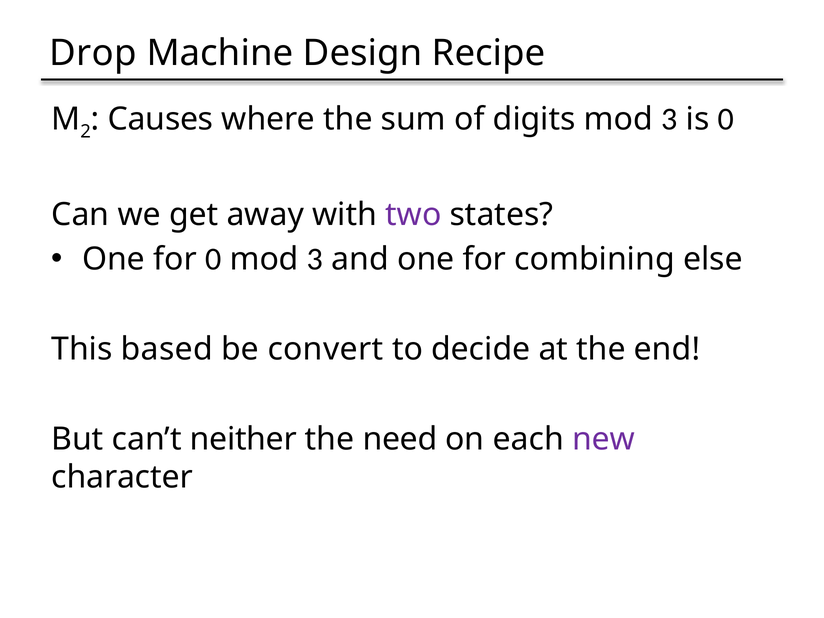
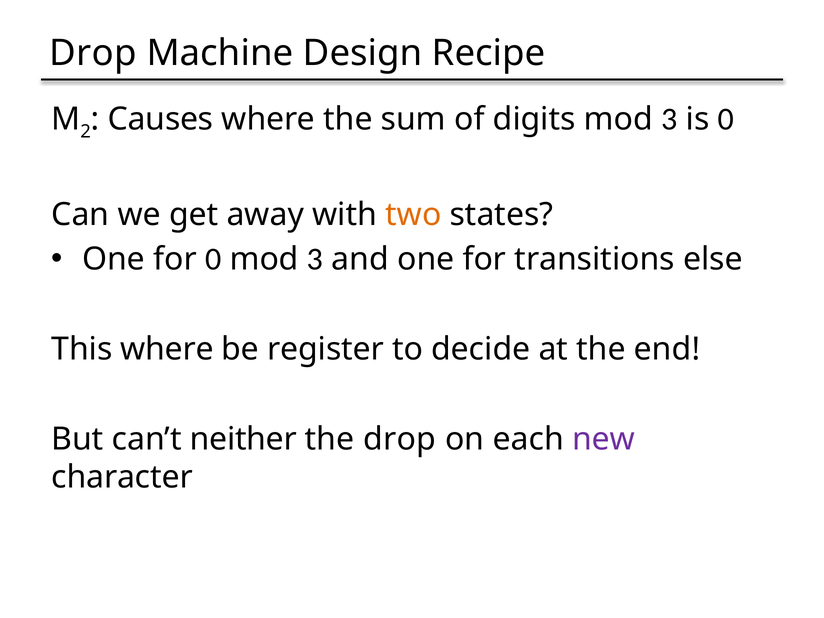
two colour: purple -> orange (413, 214)
combining: combining -> transitions (595, 259)
This based: based -> where (167, 349)
convert: convert -> register (326, 349)
the need: need -> drop (400, 439)
